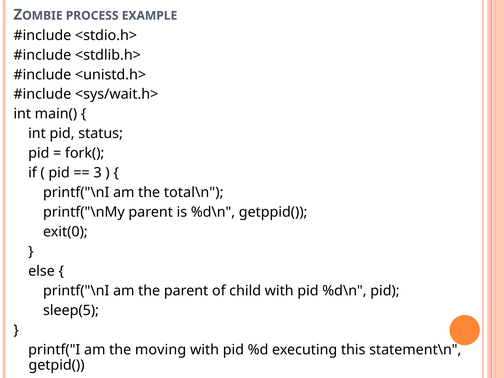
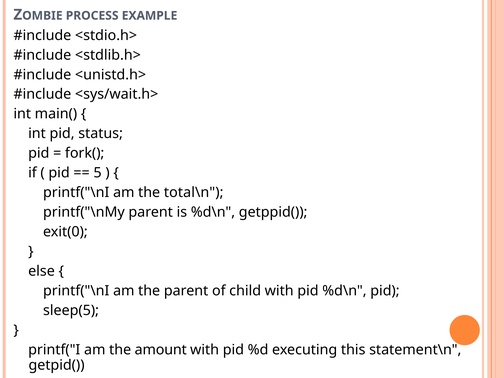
3: 3 -> 5 (98, 173)
moving: moving -> amount (161, 350)
